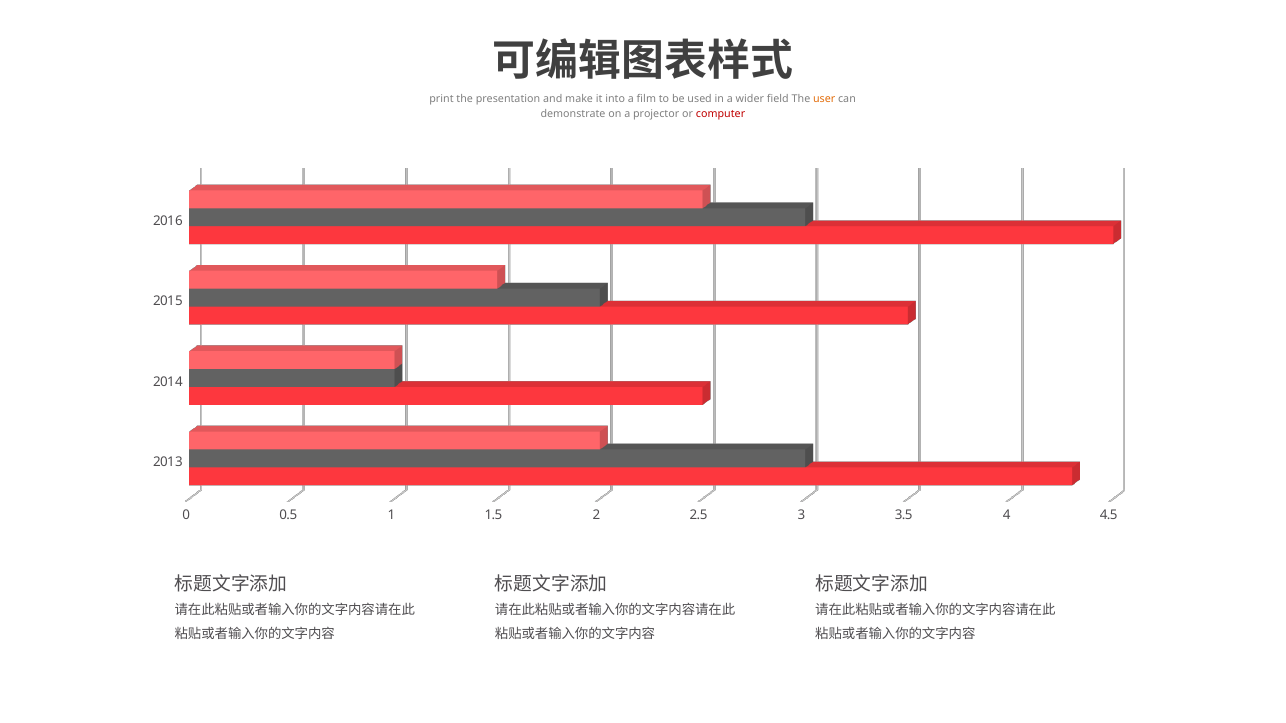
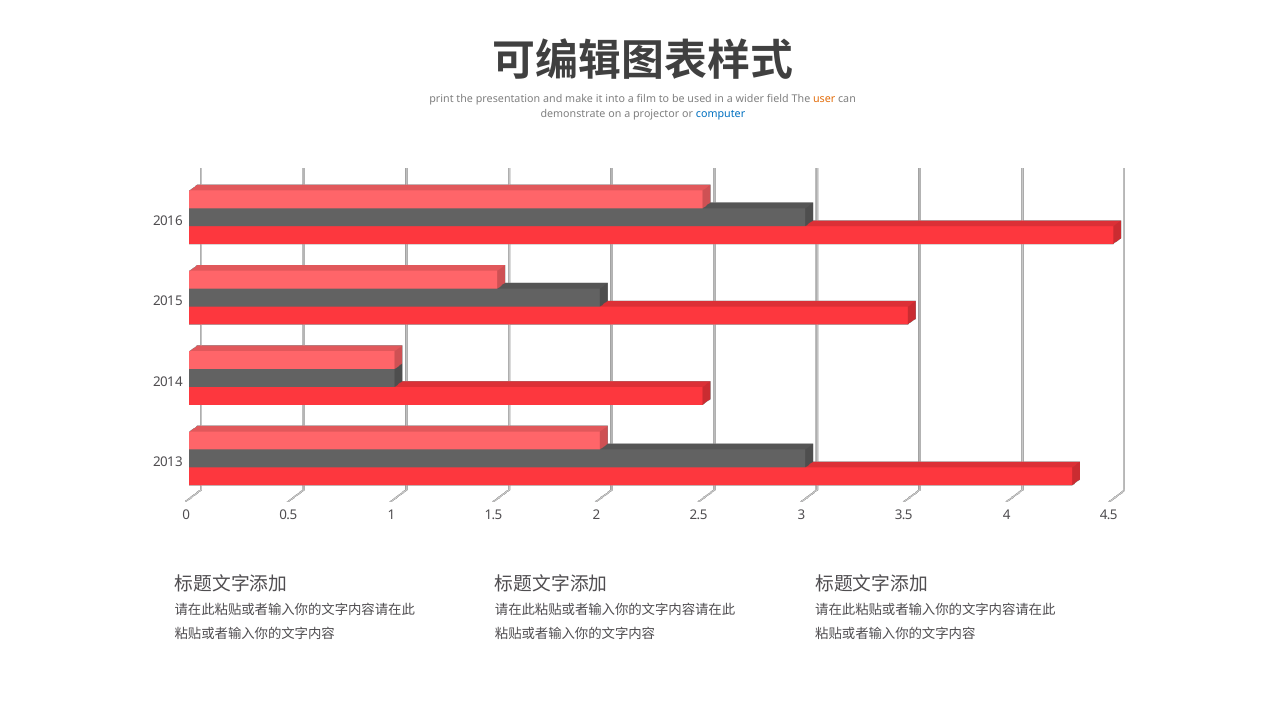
computer colour: red -> blue (721, 114)
